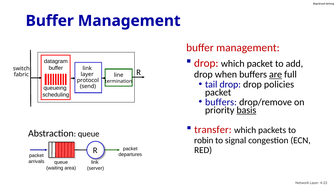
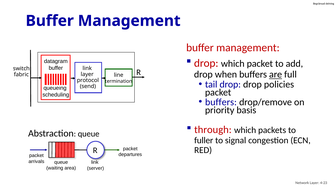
basis underline: present -> none (246, 110)
transfer: transfer -> through (213, 130)
robin: robin -> fuller (204, 140)
